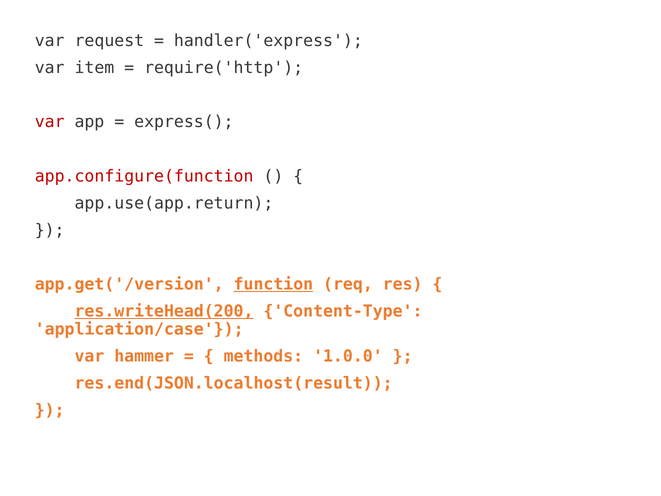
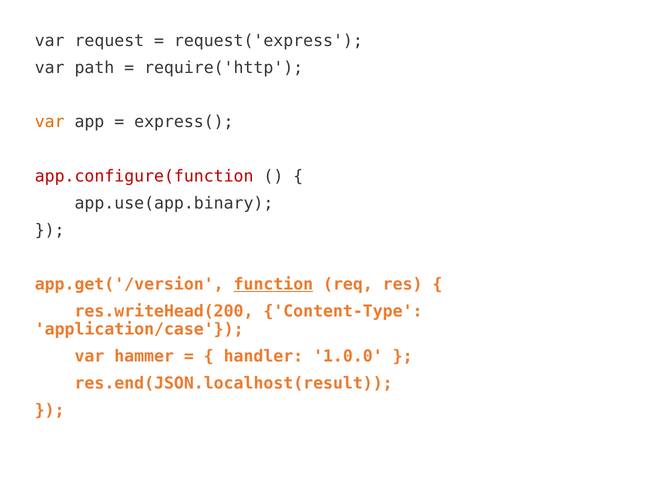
handler('express: handler('express -> request('express (268, 41)
item: item -> path (94, 68)
var colour: red -> orange (50, 122)
app.use(app.return: app.use(app.return -> app.use(app.binary (174, 203)
res.writeHead(200 underline: present -> none (164, 311)
methods: methods -> handler (263, 356)
